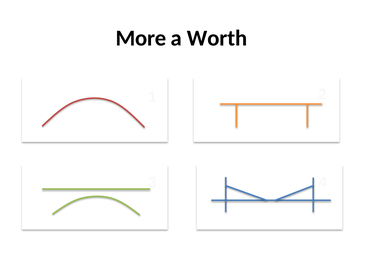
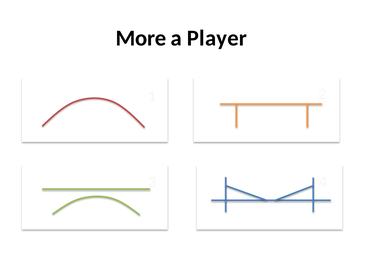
Worth: Worth -> Player (217, 38)
